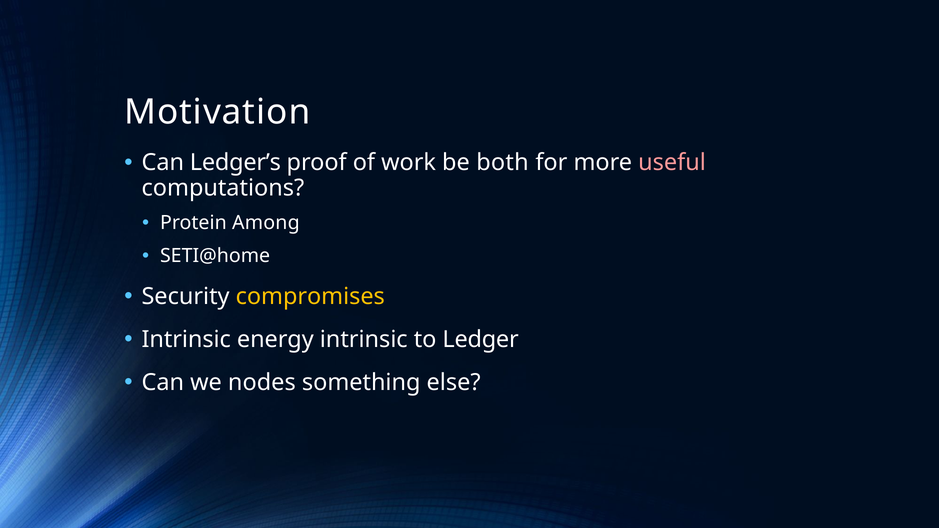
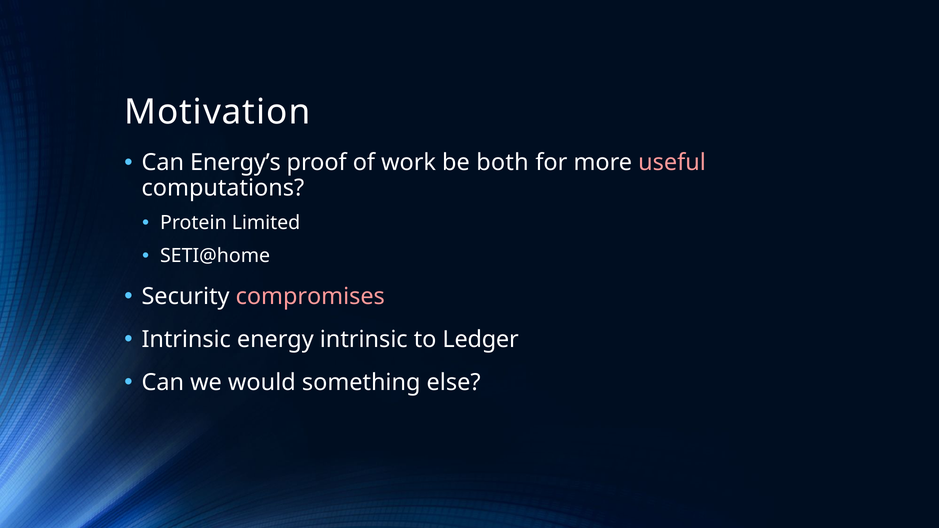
Ledger’s: Ledger’s -> Energy’s (235, 163)
Among: Among -> Limited (266, 223)
compromises colour: yellow -> pink (310, 297)
nodes: nodes -> would (262, 383)
